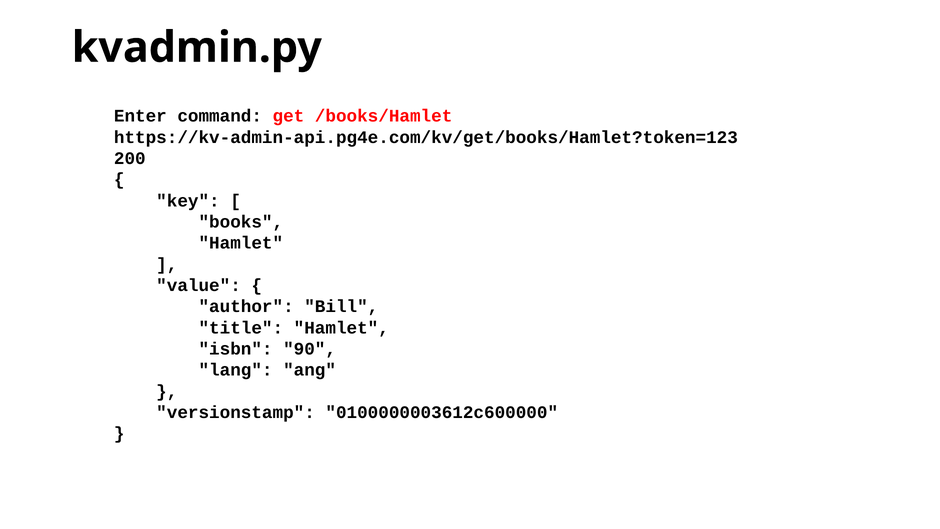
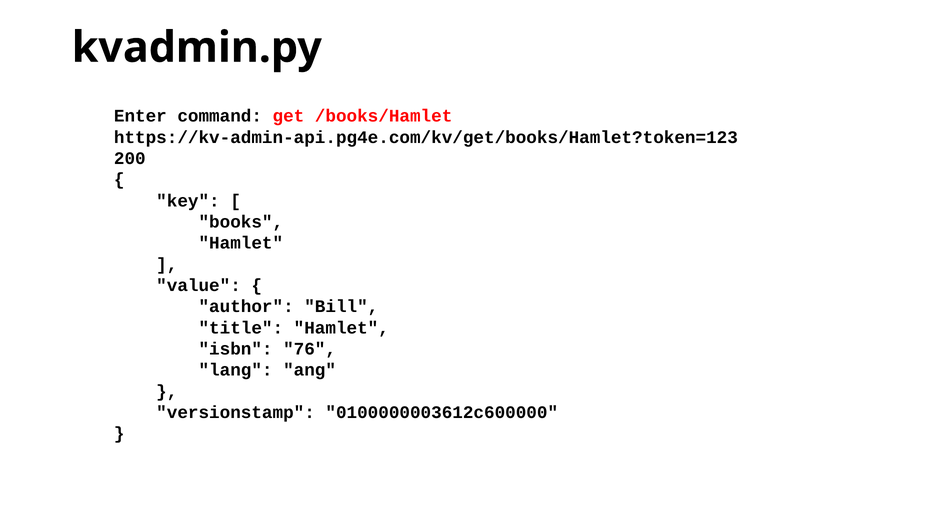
90: 90 -> 76 (310, 349)
